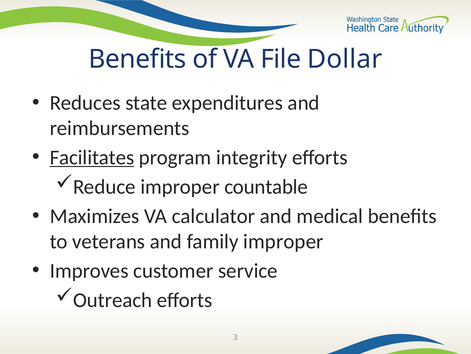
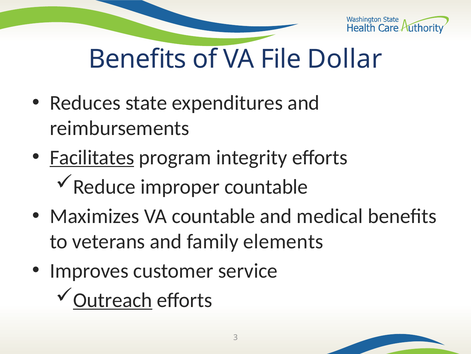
VA calculator: calculator -> countable (214, 216)
family improper: improper -> elements (283, 241)
Outreach underline: none -> present (113, 300)
